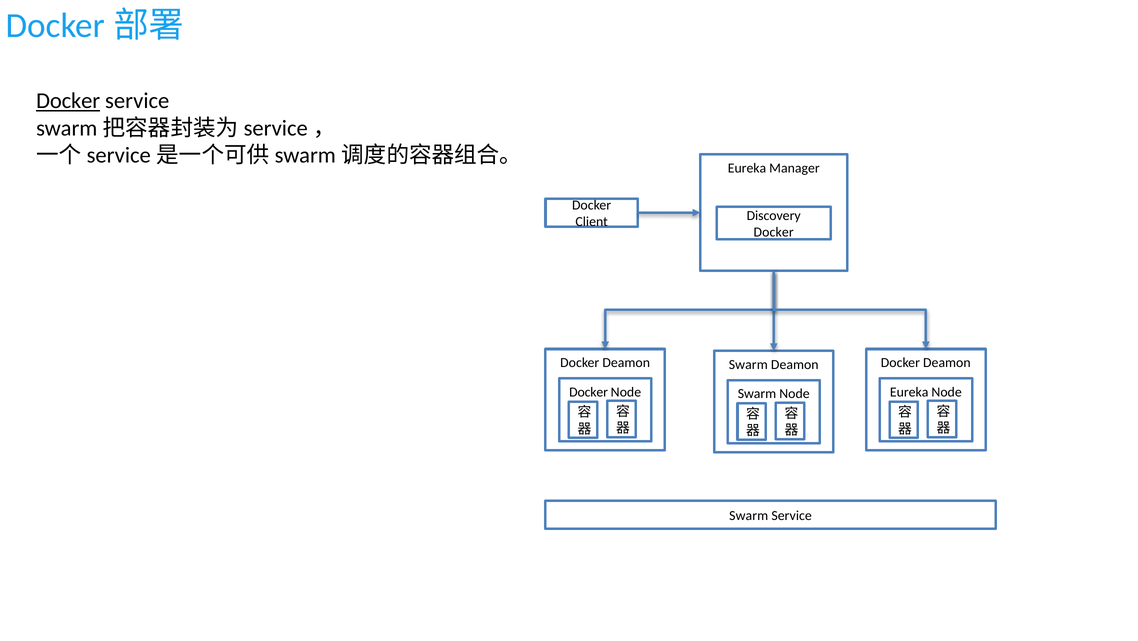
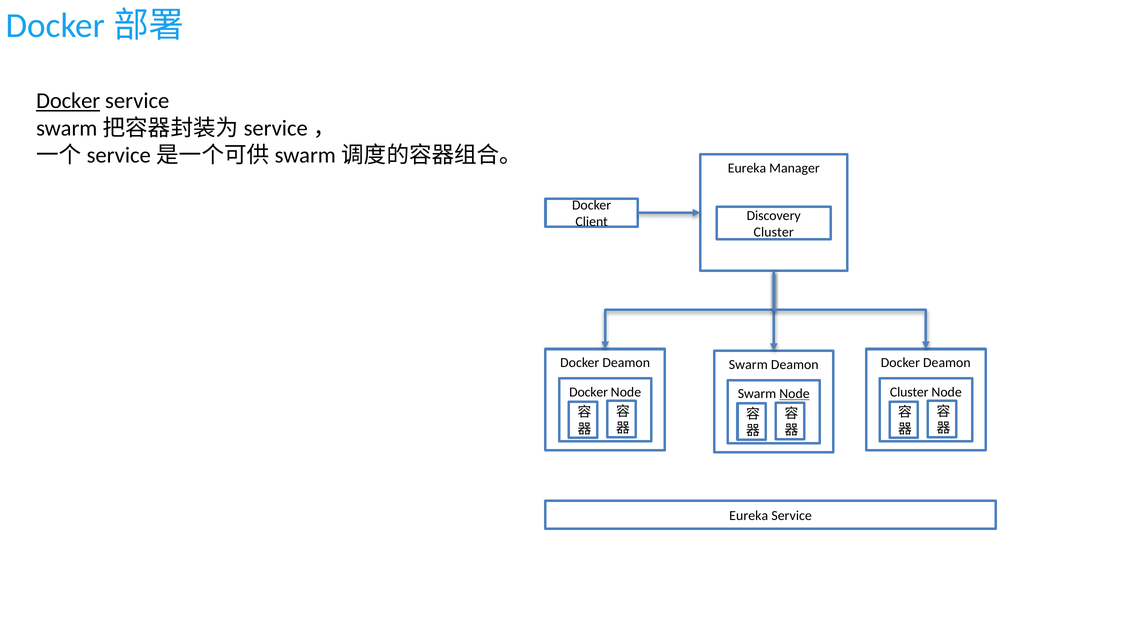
Docker: Docker -> Cluster (774, 232)
Eureka: Eureka -> Cluster (909, 392)
Node underline: none -> present (794, 393)
Swarm: Swarm -> Eureka (749, 515)
